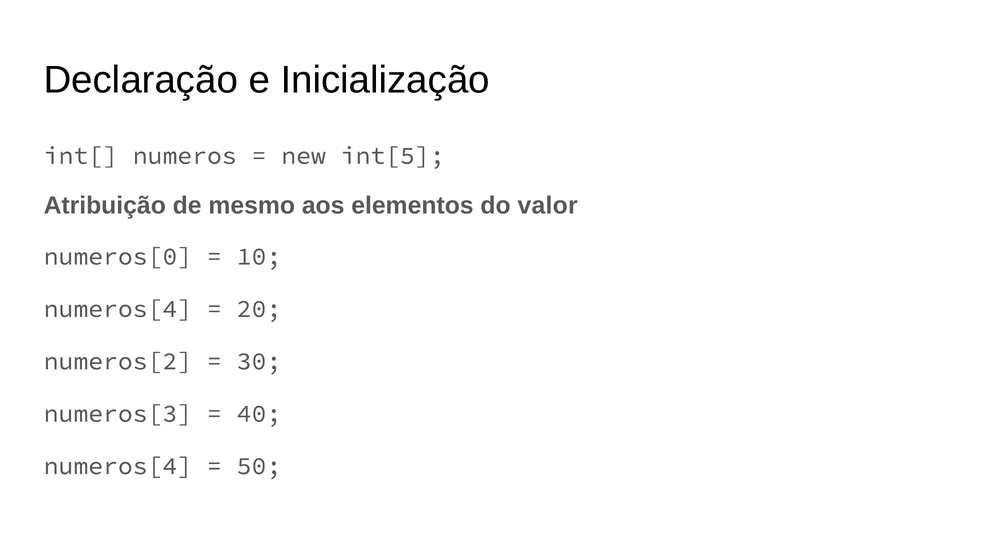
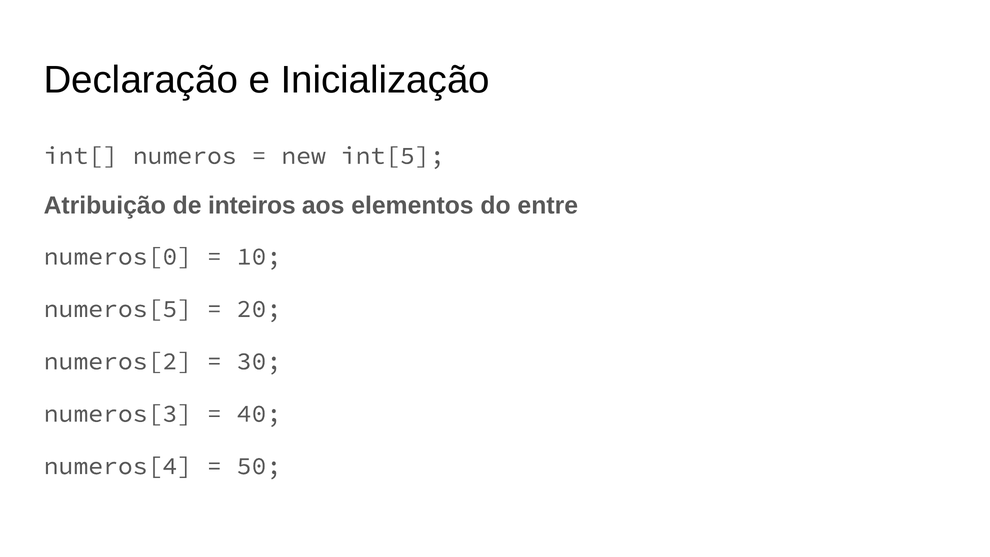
mesmo: mesmo -> inteiros (252, 205)
valor: valor -> entre (548, 205)
numeros[4: numeros[4 -> numeros[5 (118, 309)
